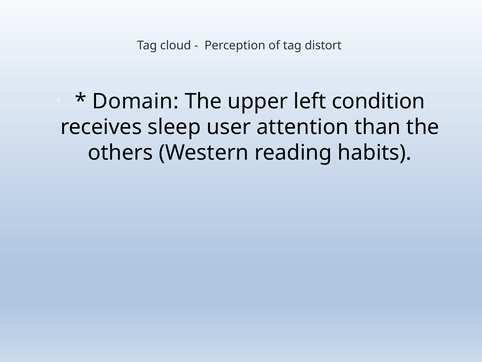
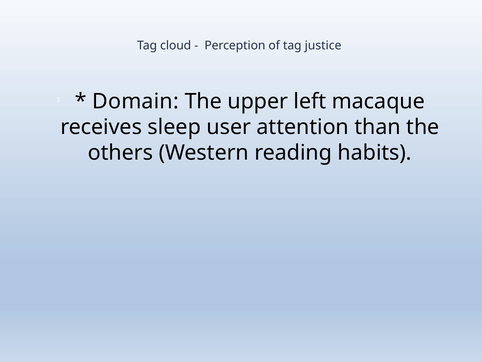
distort: distort -> justice (323, 45)
condition: condition -> macaque (378, 101)
